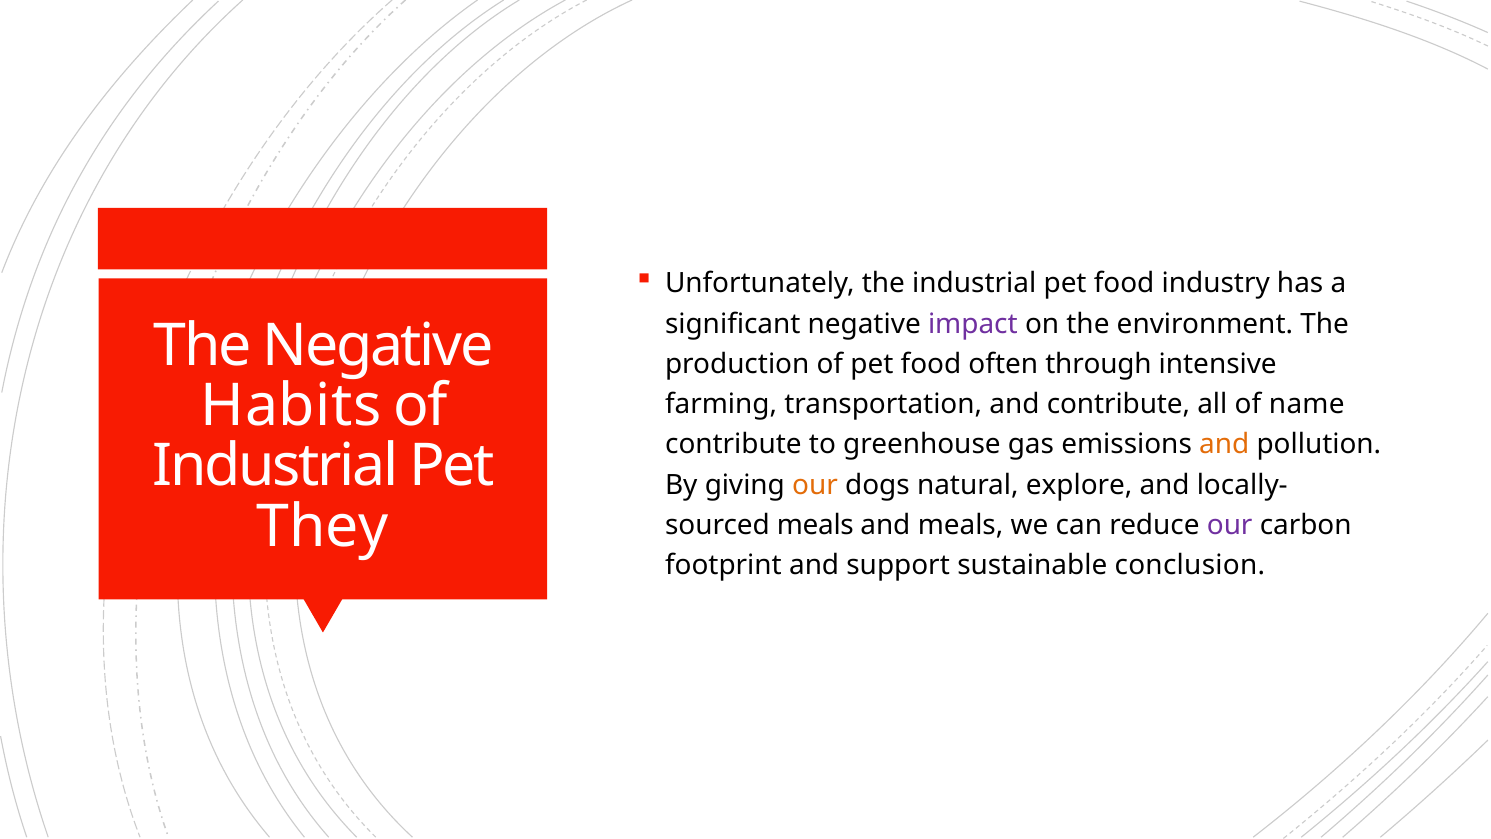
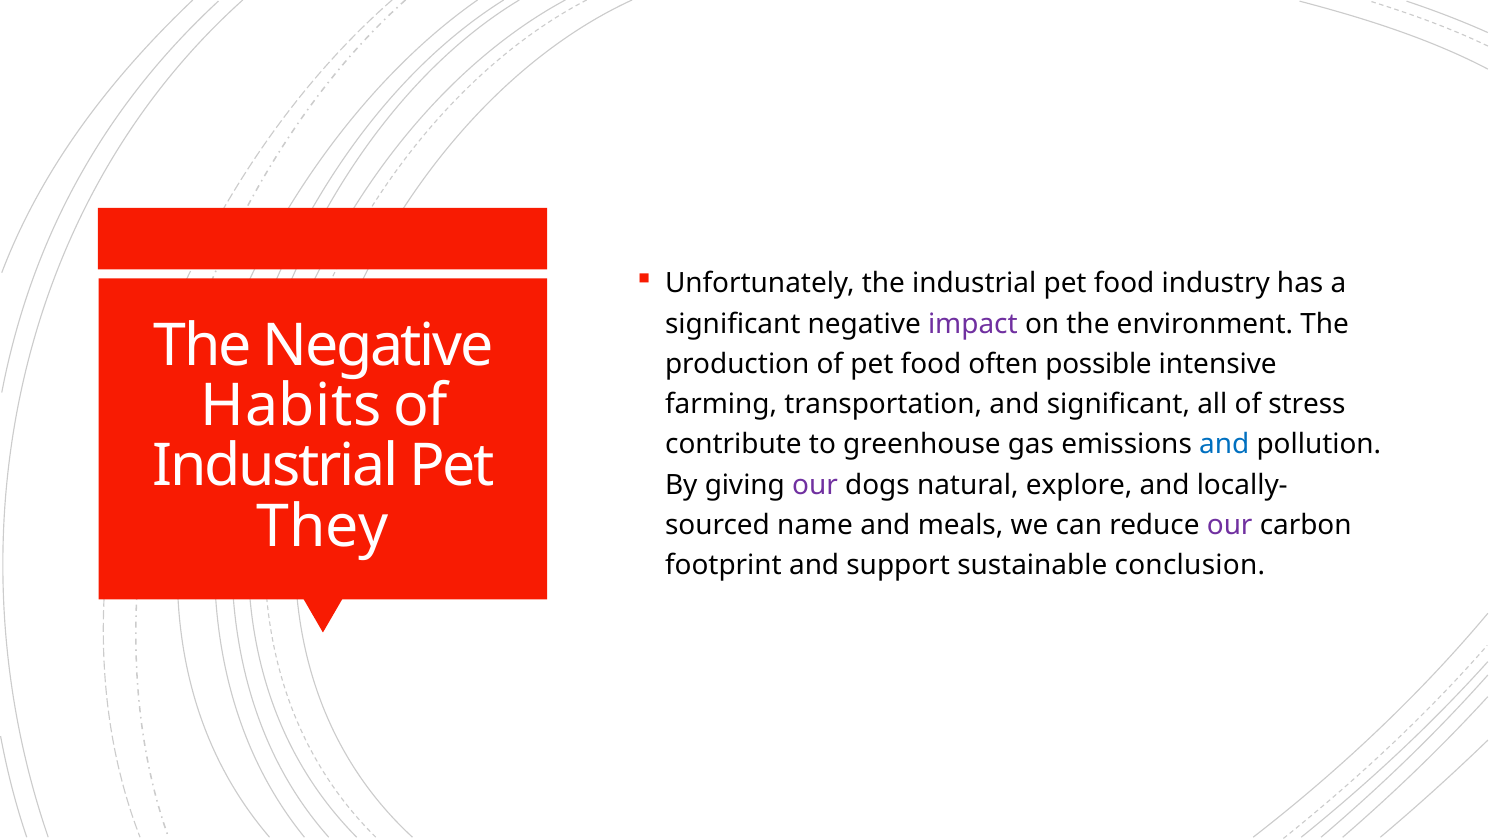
through: through -> possible (1099, 364)
and contribute: contribute -> significant (1118, 404)
name: name -> stress (1307, 404)
and colour: orange -> blue (1224, 445)
our colour: orange -> purple (815, 485)
meals: meals -> name (815, 525)
